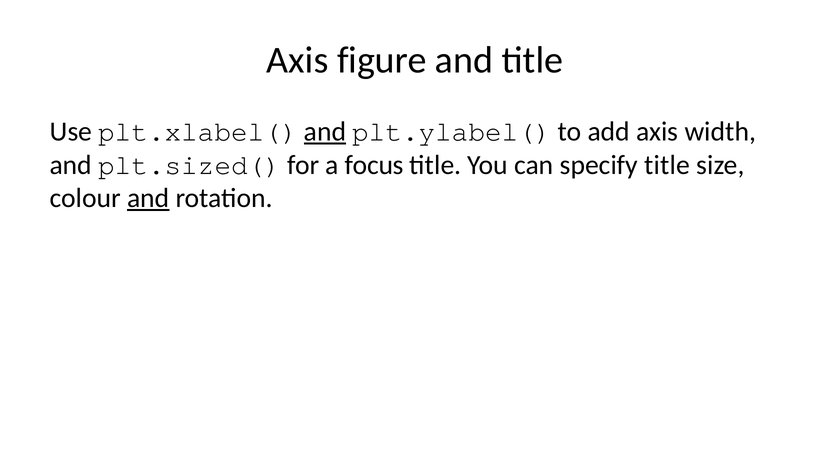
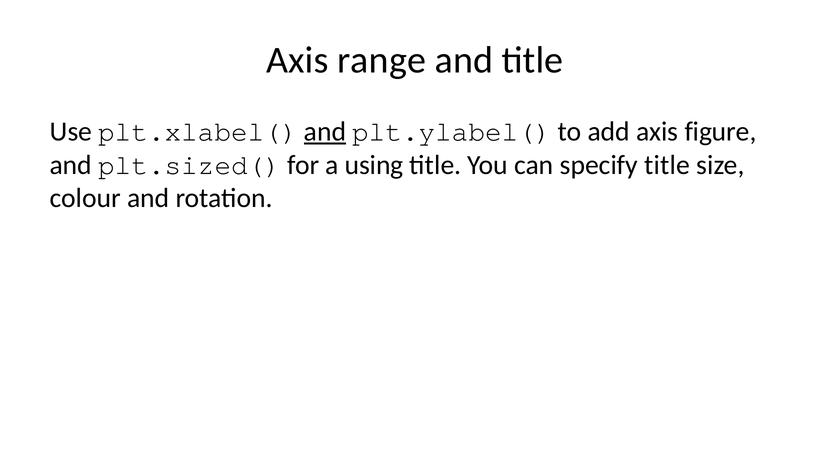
figure: figure -> range (382, 60)
width: width -> figure (721, 132)
focus: focus -> using (374, 165)
and underline: present -> none (148, 198)
